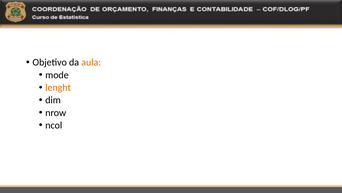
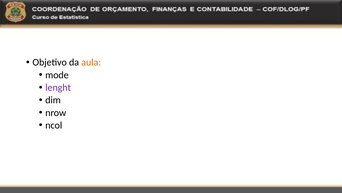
lenght colour: orange -> purple (58, 87)
